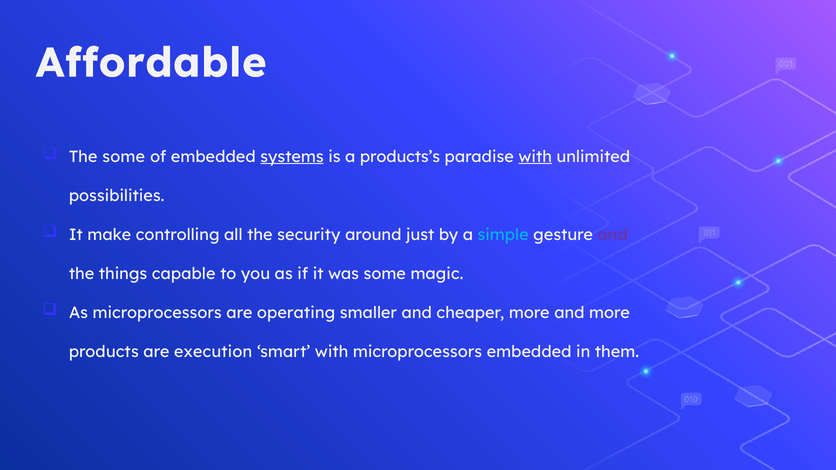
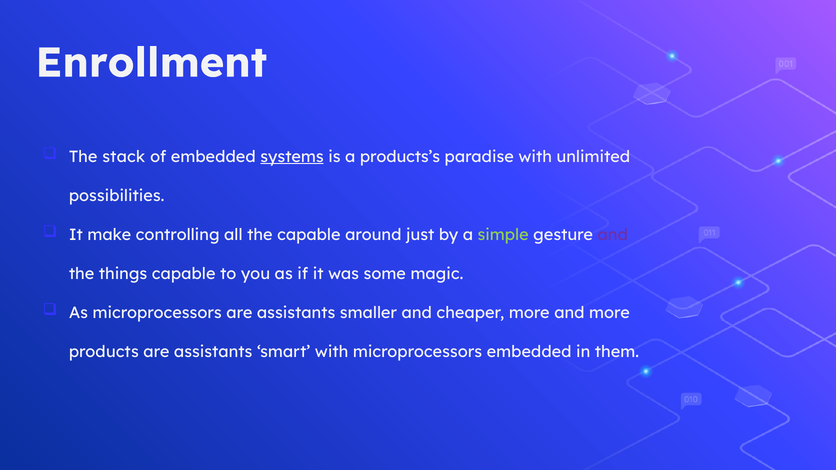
Affordable: Affordable -> Enrollment (151, 63)
The some: some -> stack (124, 157)
with underline: present -> none (535, 157)
the security: security -> capable (309, 235)
simple colour: light blue -> light green (503, 235)
microprocessors are operating: operating -> assistants (296, 313)
products are execution: execution -> assistants (213, 352)
